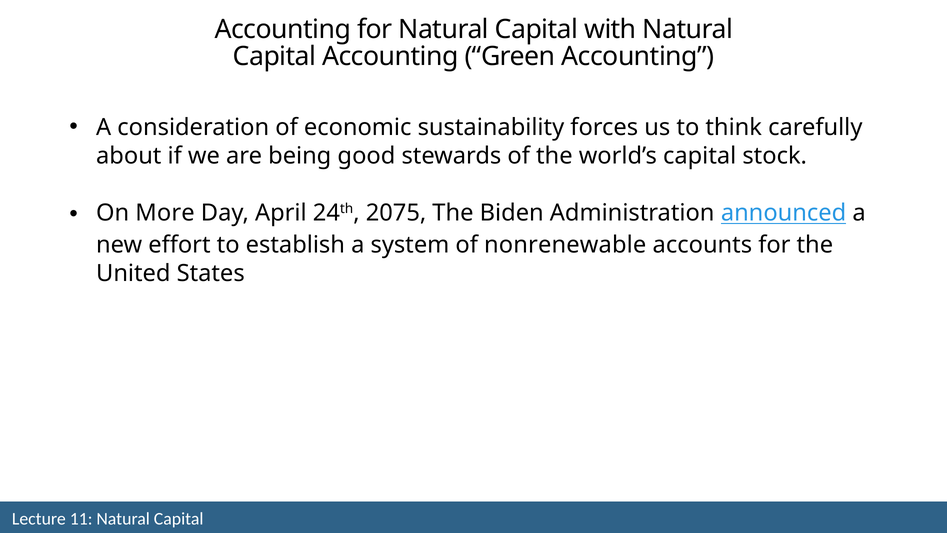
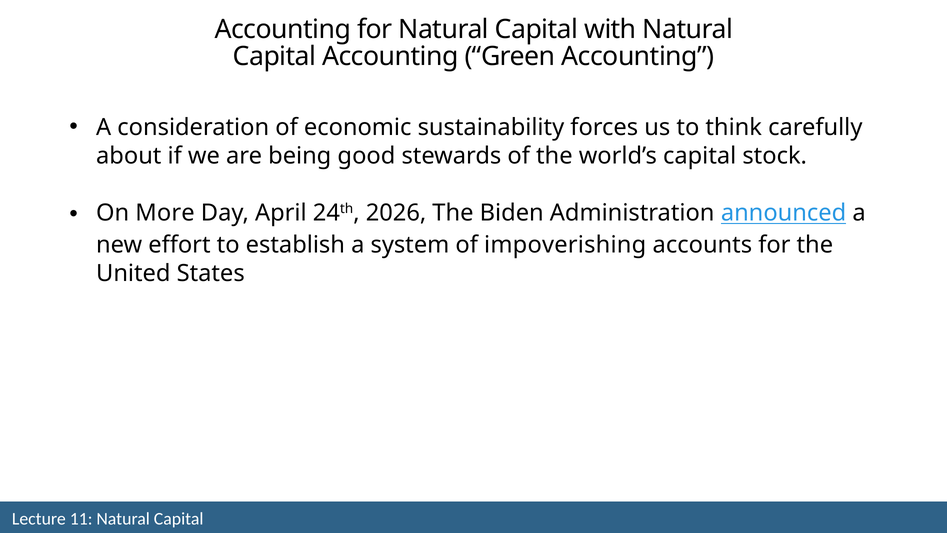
2075: 2075 -> 2026 (396, 213)
nonrenewable: nonrenewable -> impoverishing (565, 245)
